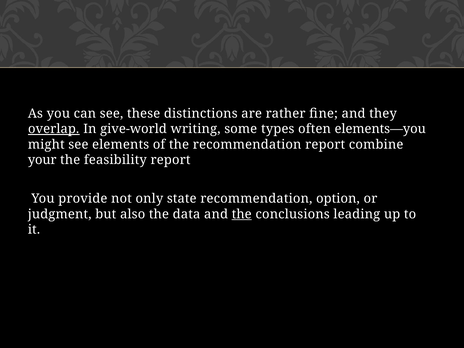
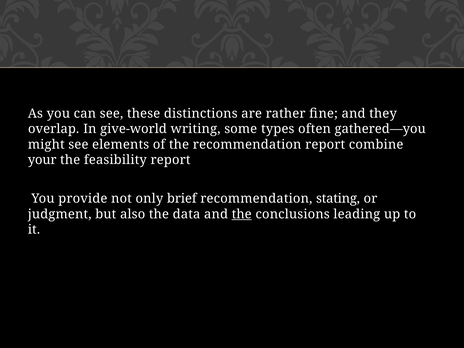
overlap underline: present -> none (54, 129)
elements—you: elements—you -> gathered—you (380, 129)
state: state -> brief (182, 199)
option: option -> stating (338, 199)
